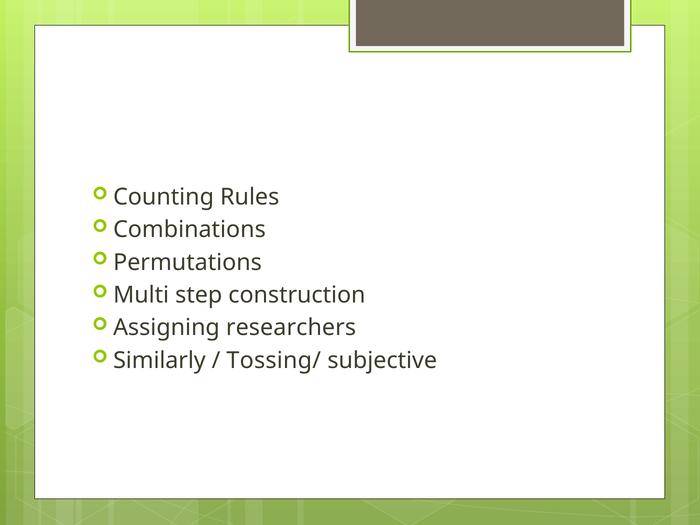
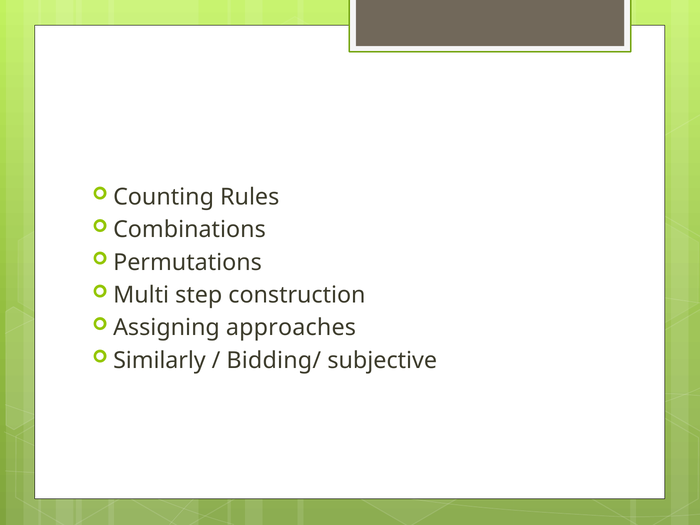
researchers: researchers -> approaches (291, 328)
Tossing/: Tossing/ -> Bidding/ (274, 360)
